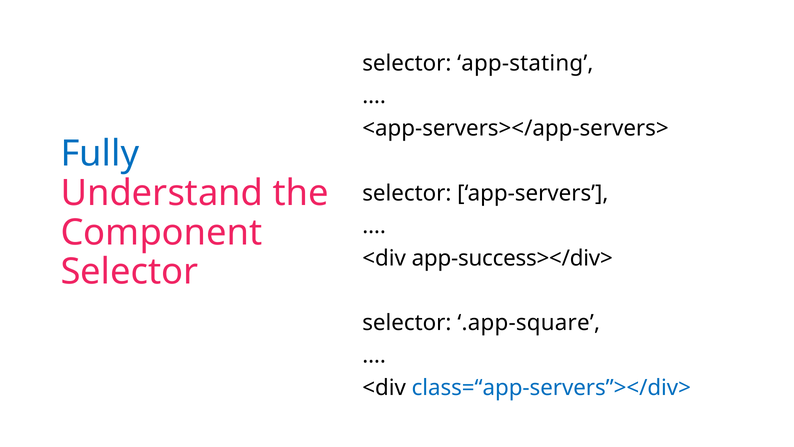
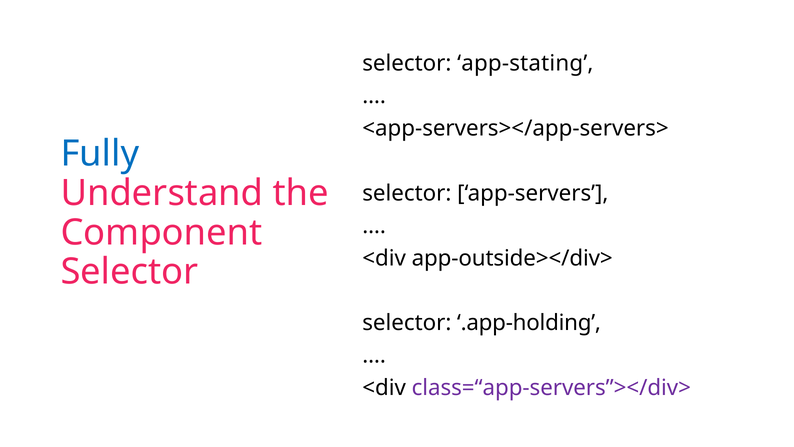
app-success></div>: app-success></div> -> app-outside></div> (512, 258)
.app-square: .app-square -> .app-holding (529, 323)
class=“app-servers”></div> colour: blue -> purple (551, 388)
